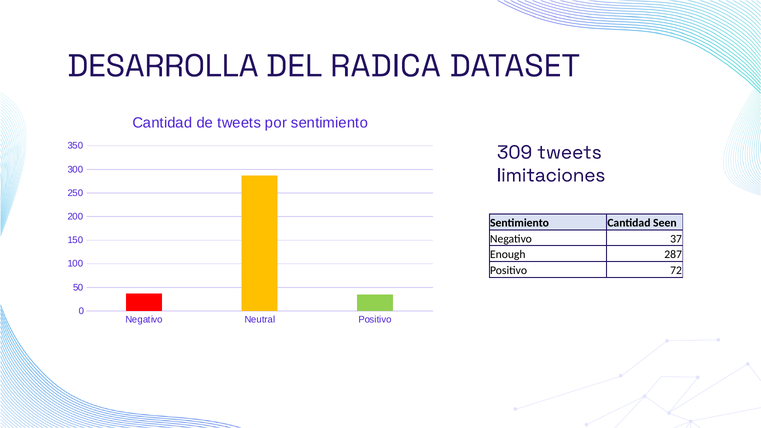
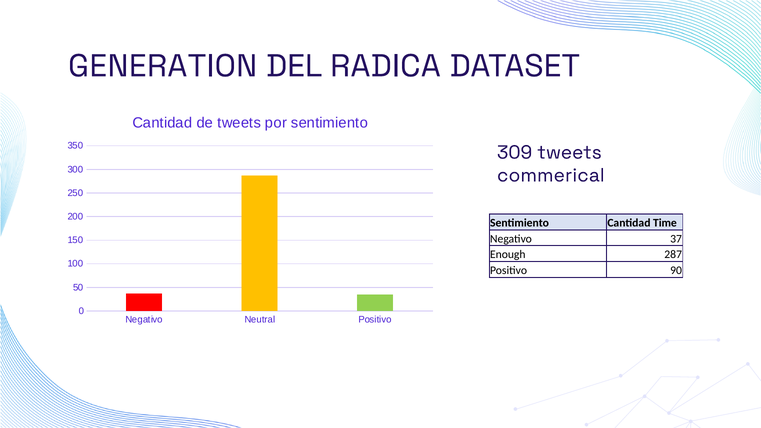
DESARROLLA: DESARROLLA -> GENERATION (163, 66)
limitaciones: limitaciones -> commerical (551, 175)
Seen: Seen -> Time (665, 223)
72: 72 -> 90 (676, 270)
